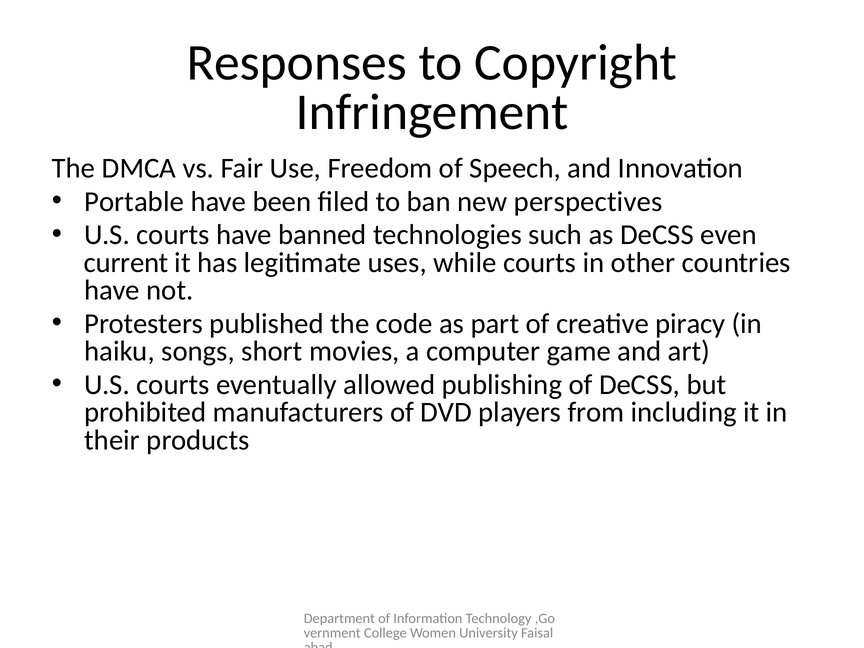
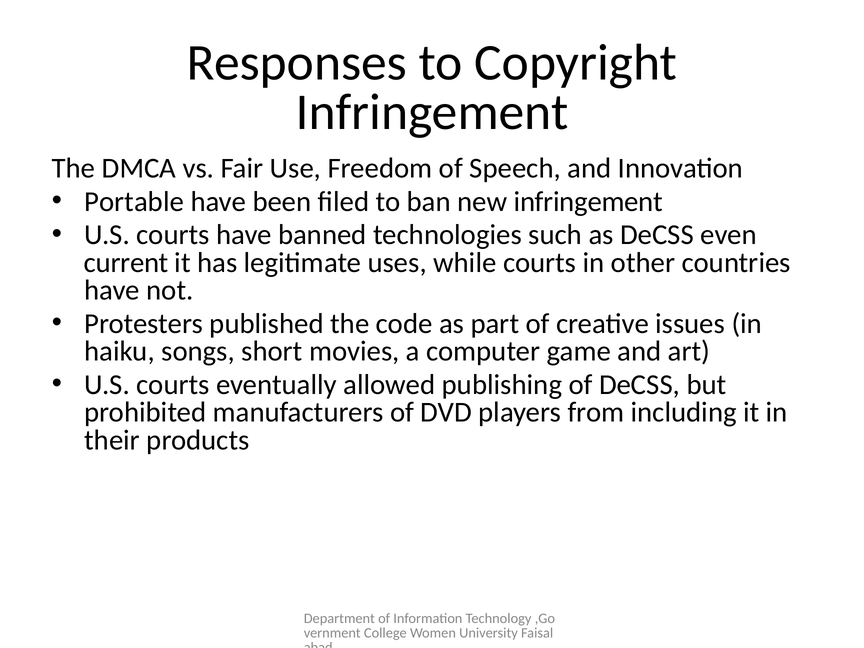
new perspectives: perspectives -> infringement (588, 202)
piracy: piracy -> issues (690, 324)
